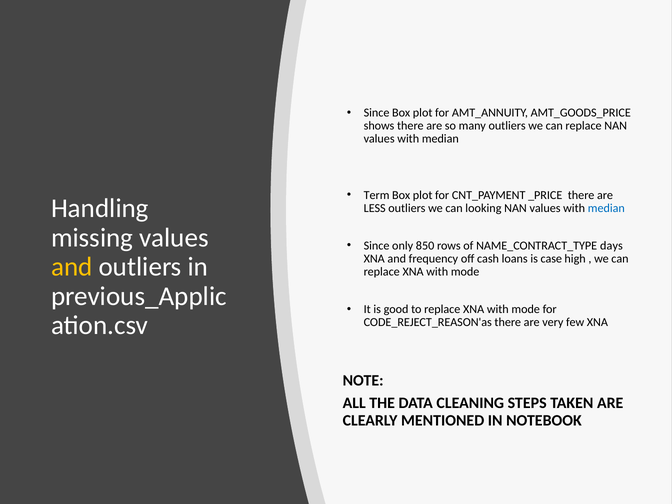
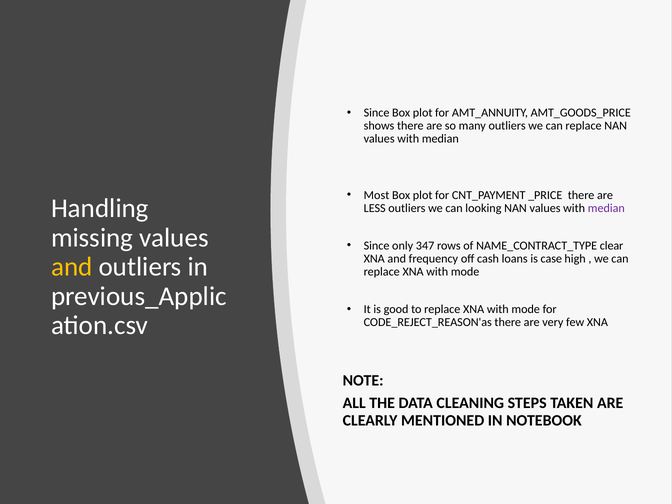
Term: Term -> Most (377, 195)
median colour: blue -> purple (606, 208)
850: 850 -> 347 (425, 246)
days: days -> clear (612, 246)
